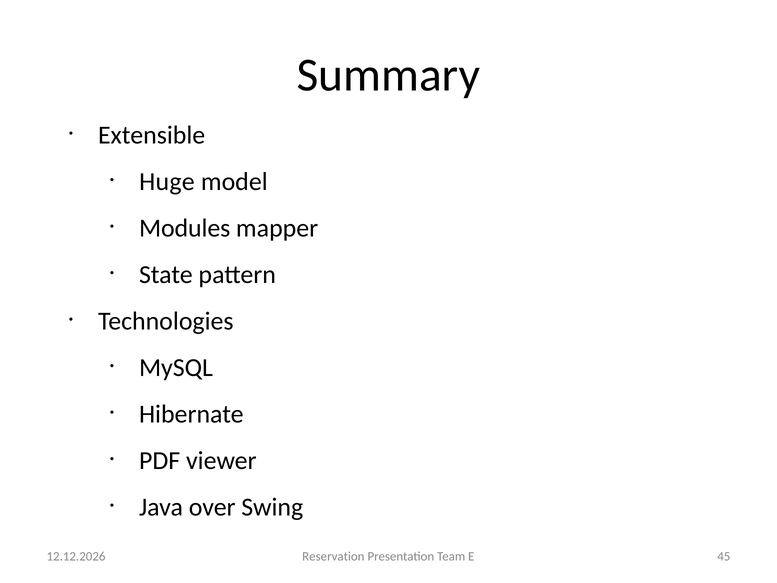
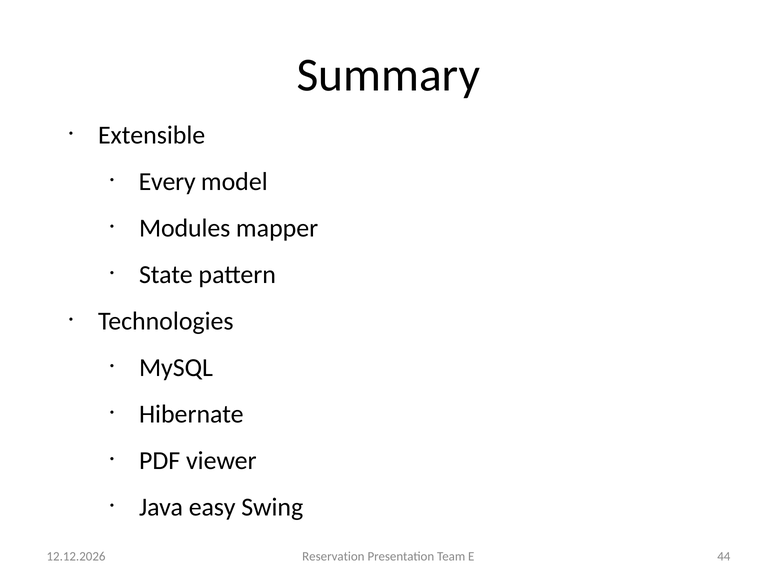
Huge: Huge -> Every (167, 182)
over: over -> easy (212, 507)
45: 45 -> 44 (724, 556)
